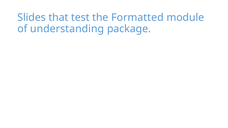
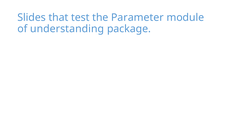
Formatted: Formatted -> Parameter (137, 18)
